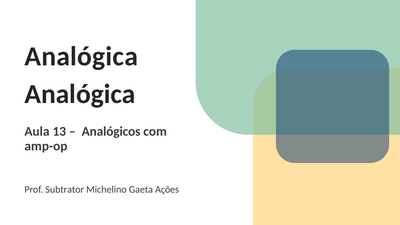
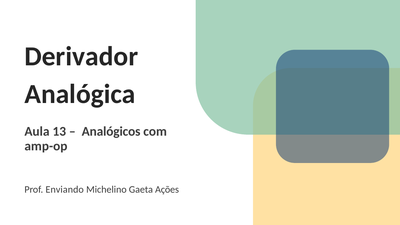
Analógica: Analógica -> Derivador (81, 56)
Subtrator: Subtrator -> Enviando (65, 190)
